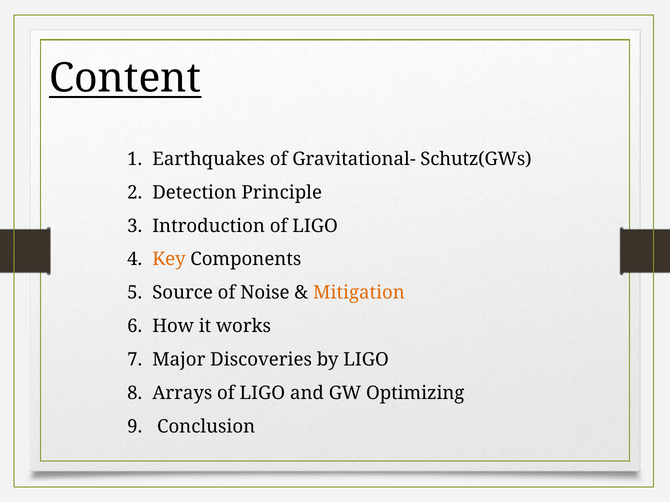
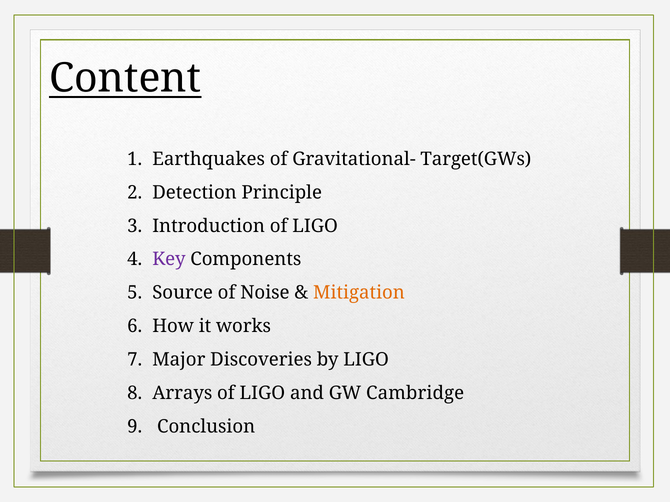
Schutz(GWs: Schutz(GWs -> Target(GWs (476, 159)
Key colour: orange -> purple (169, 260)
Optimizing: Optimizing -> Cambridge (415, 394)
